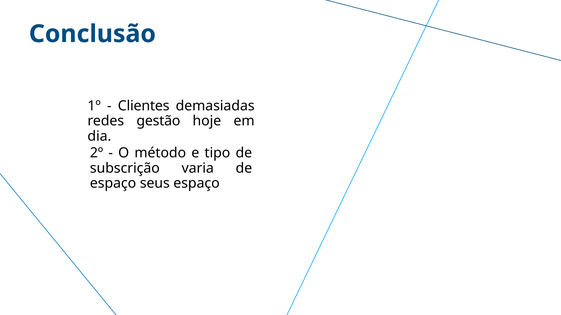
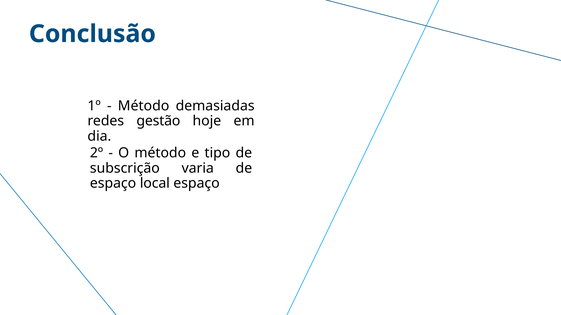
Clientes: Clientes -> Método (144, 106)
seus: seus -> local (155, 184)
